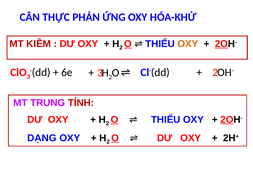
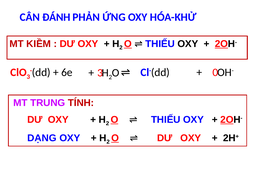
THỰC: THỰC -> ĐÁNH (56, 17)
OXY colour: orange -> black (188, 44)
3 2: 2 -> 0 (215, 72)
